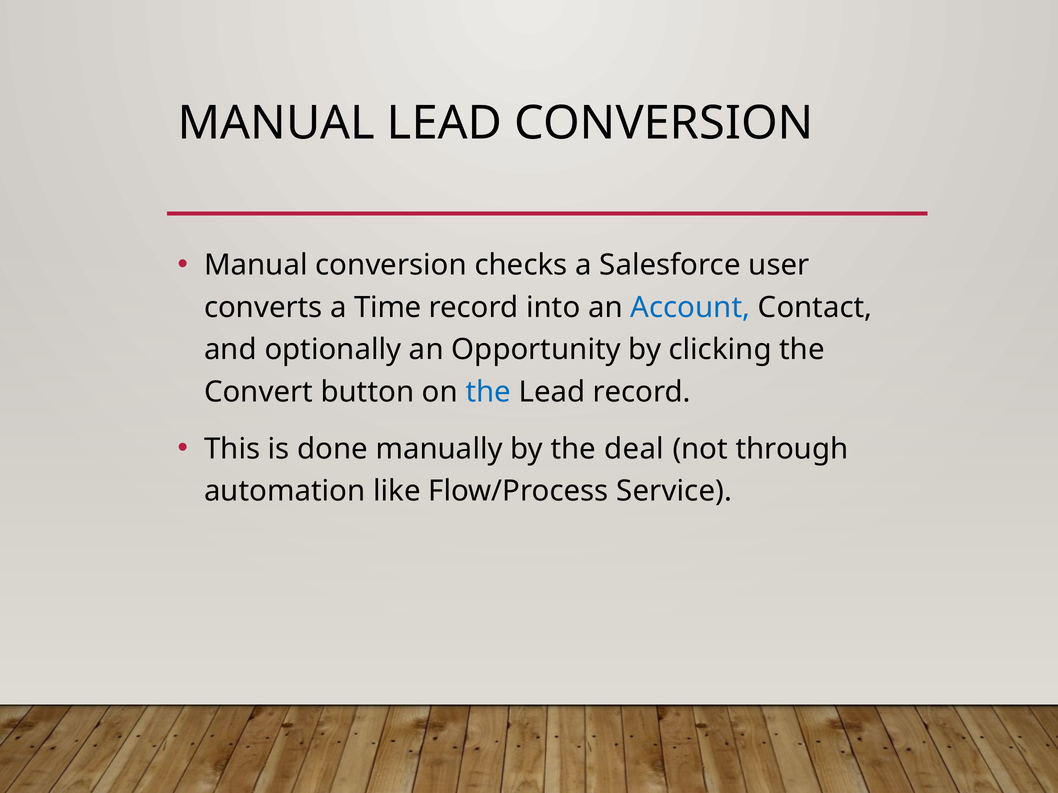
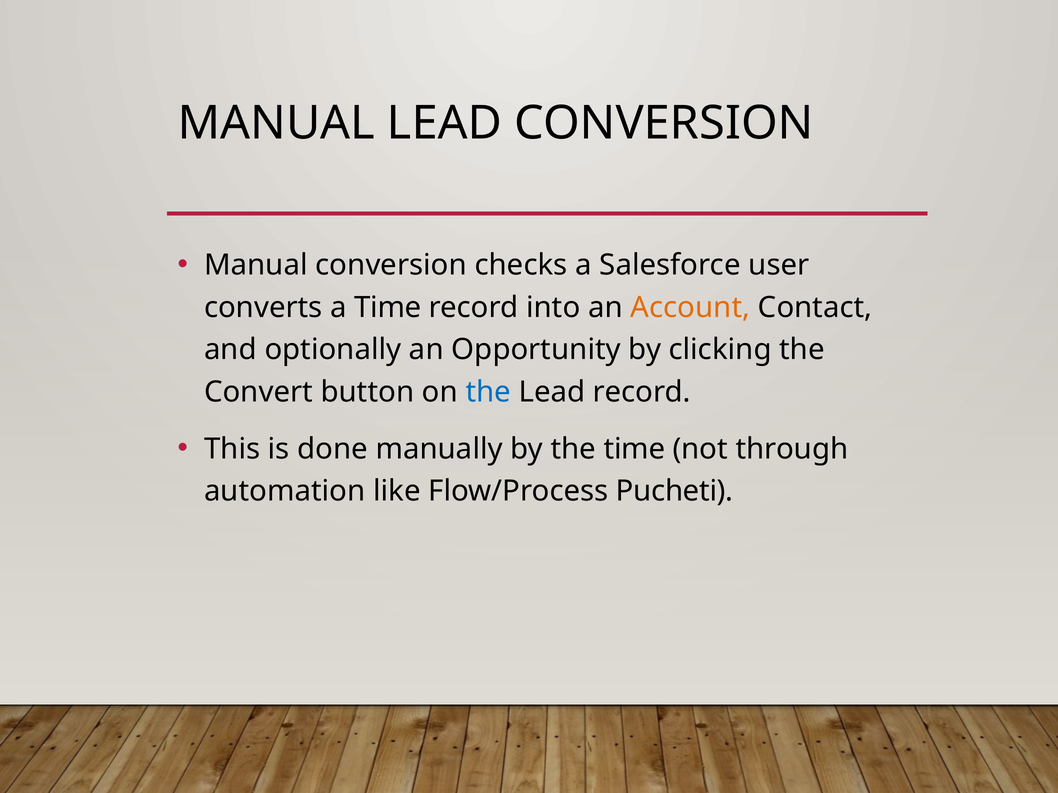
Account colour: blue -> orange (690, 308)
the deal: deal -> time (634, 449)
Service: Service -> Pucheti (675, 492)
